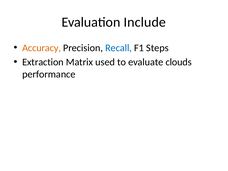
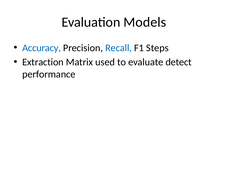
Include: Include -> Models (145, 22)
Accuracy colour: orange -> blue (42, 48)
clouds: clouds -> detect (179, 62)
